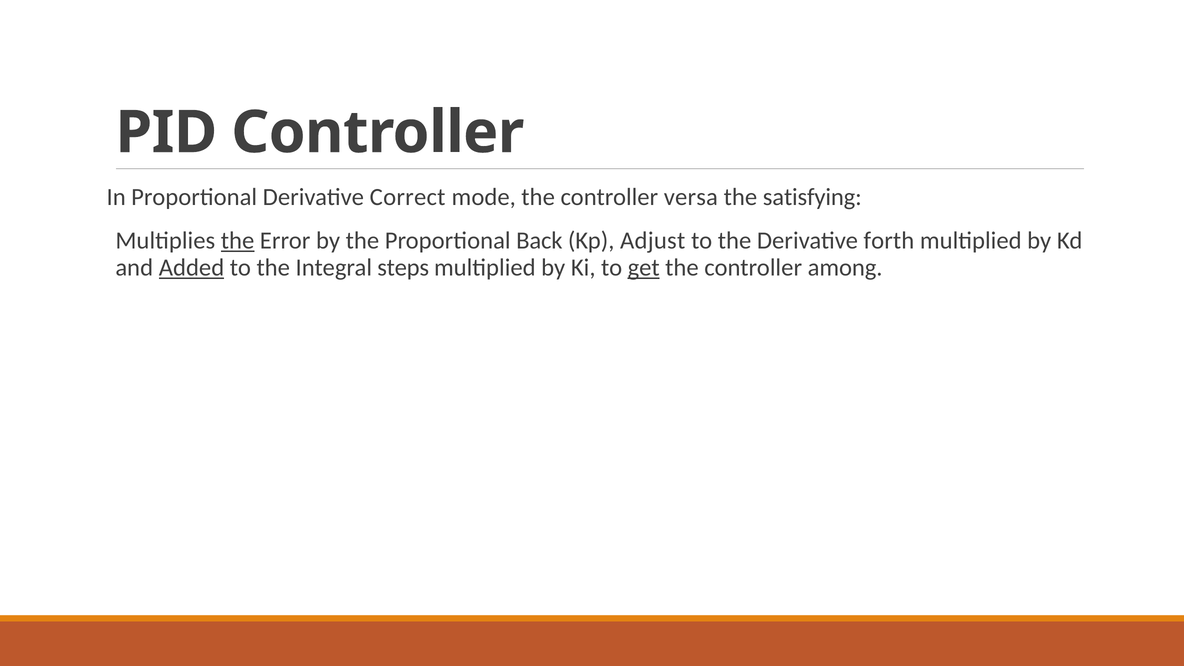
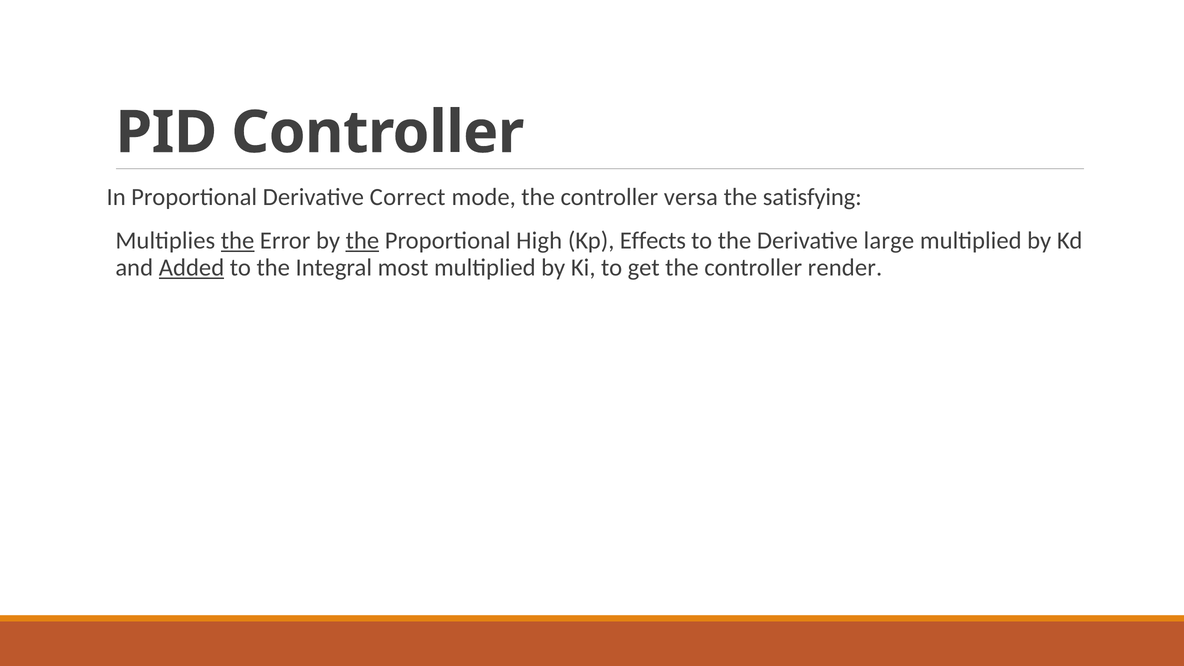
the underline: none -> present (362, 241)
Back: Back -> High (539, 241)
Adjust: Adjust -> Effects (653, 241)
forth: forth -> large (889, 241)
steps: steps -> most (403, 267)
get underline: present -> none (644, 267)
among: among -> render (845, 267)
